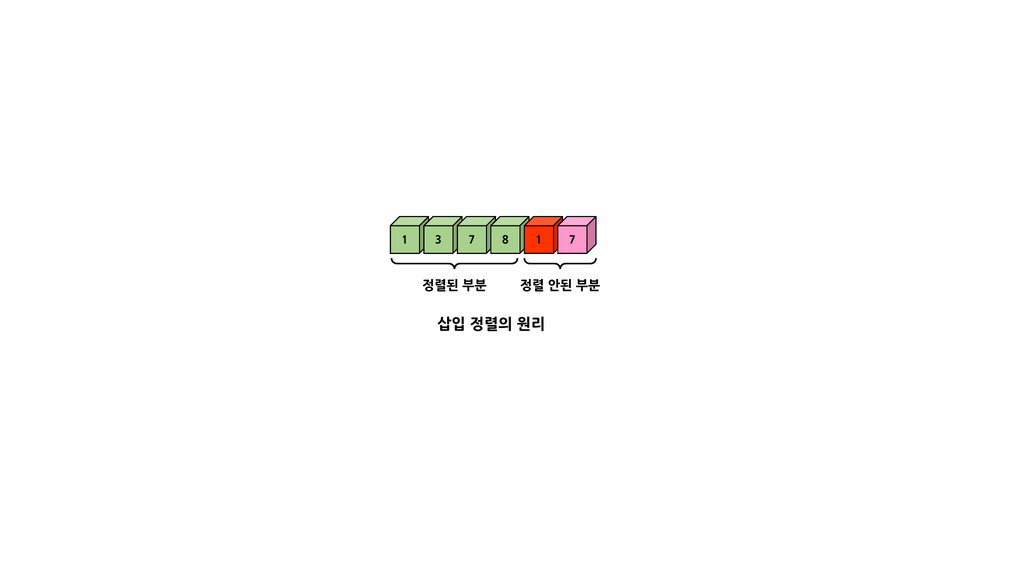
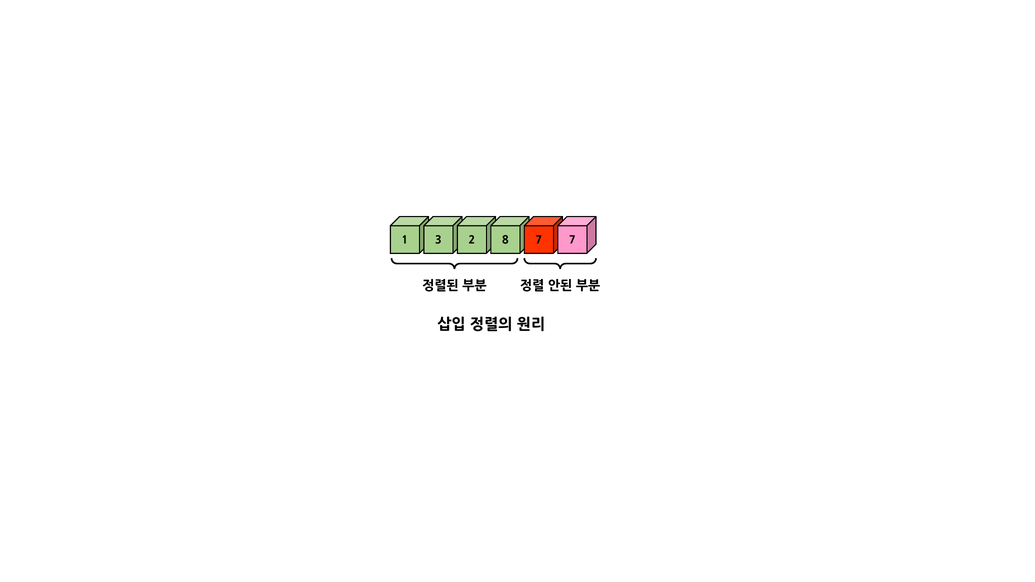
3 7: 7 -> 2 (472, 240)
8 1: 1 -> 7 (539, 240)
